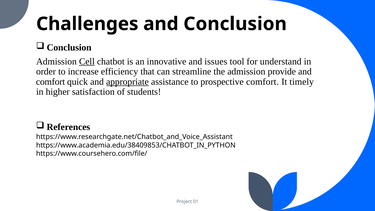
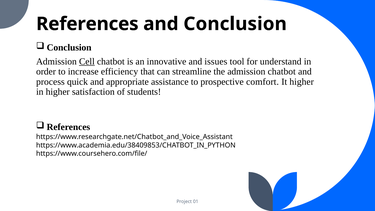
Challenges: Challenges -> References (87, 24)
admission provide: provide -> chatbot (282, 72)
comfort: comfort -> process (50, 82)
appropriate underline: present -> none (127, 82)
It timely: timely -> higher (302, 82)
